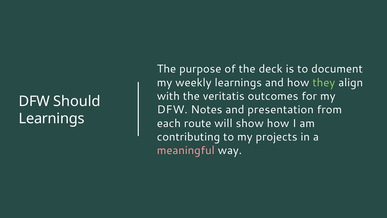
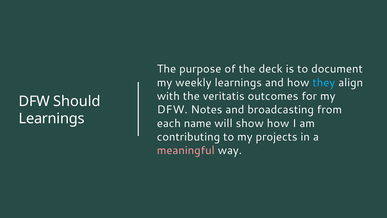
they colour: light green -> light blue (324, 82)
presentation: presentation -> broadcasting (281, 110)
route: route -> name (198, 123)
